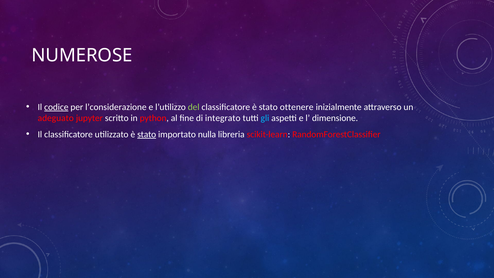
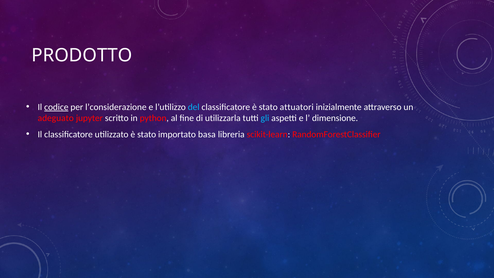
NUMEROSE: NUMEROSE -> PRODOTTO (82, 55)
del colour: light green -> light blue (194, 107)
ottenere: ottenere -> attuatori (297, 107)
integrato: integrato -> utilizzarla (223, 118)
stato underline: present -> none (147, 134)
nulla: nulla -> basa (207, 134)
